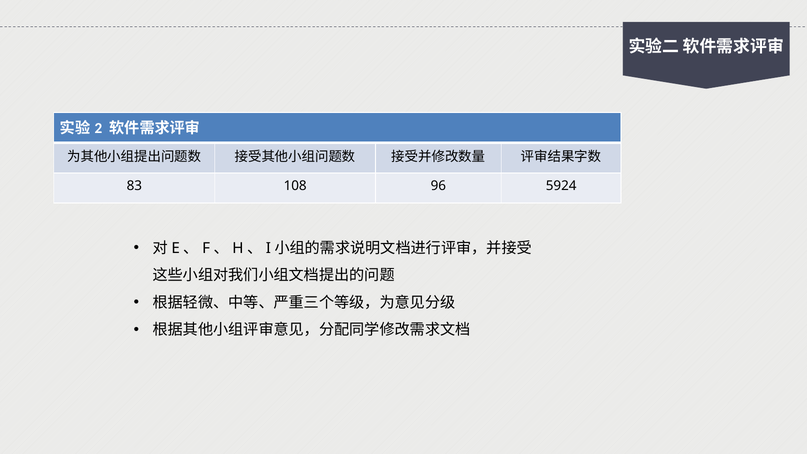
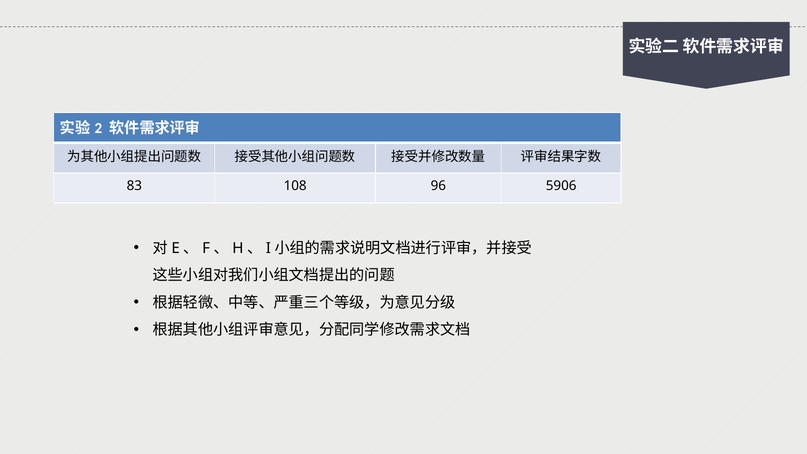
5924: 5924 -> 5906 (561, 186)
